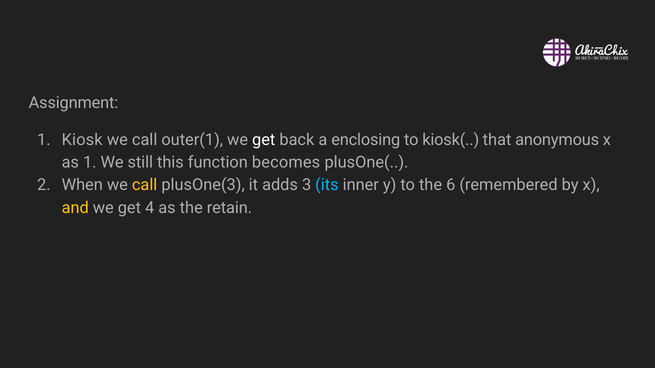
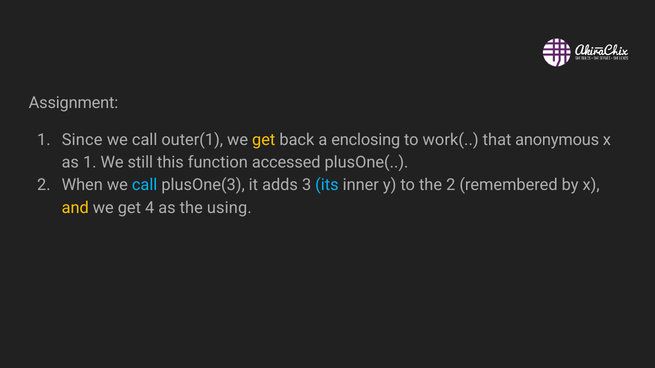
Kiosk: Kiosk -> Since (82, 140)
get colour: white -> yellow (264, 140)
kiosk(: kiosk( -> work( (451, 140)
becomes: becomes -> accessed (286, 163)
call colour: yellow -> light blue (145, 185)
the 6: 6 -> 2 (451, 185)
retain: retain -> using (229, 208)
